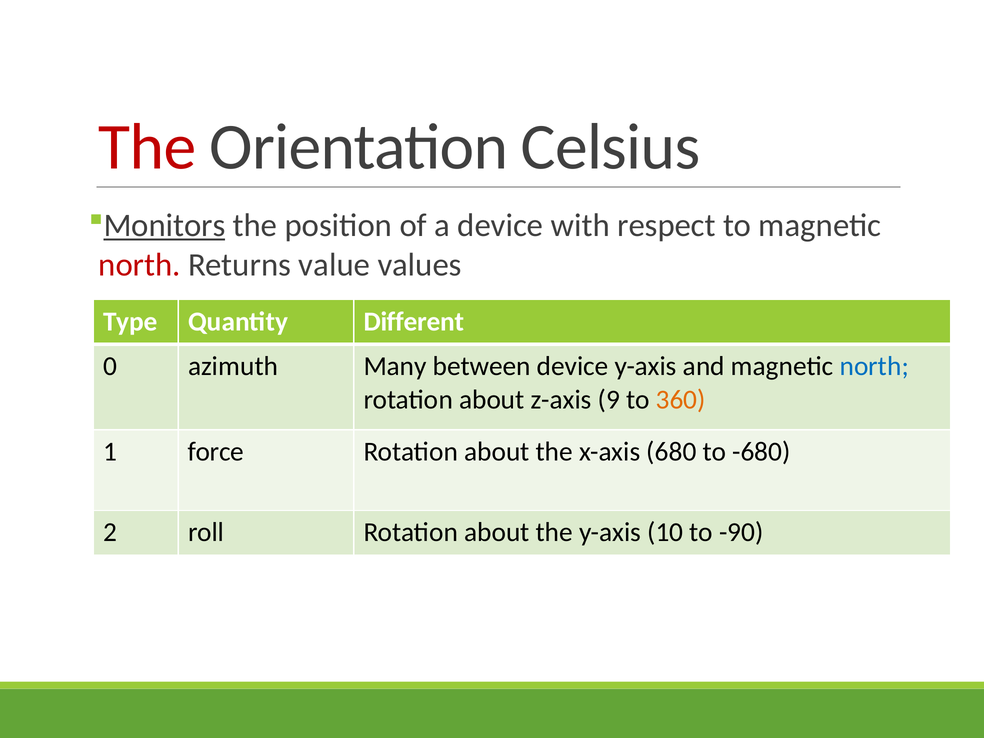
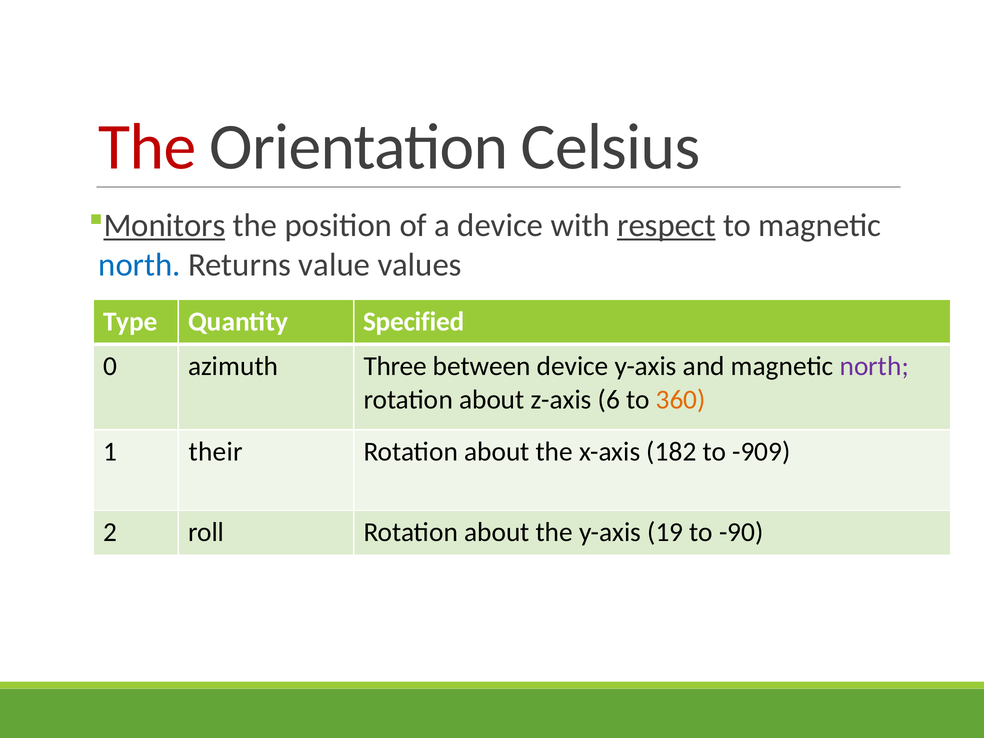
respect underline: none -> present (666, 226)
north colour: red -> blue (140, 265)
Different: Different -> Specified (414, 322)
Many: Many -> Three (395, 366)
north colour: blue -> purple (874, 366)
9: 9 -> 6 (609, 400)
force: force -> their (216, 452)
680: 680 -> 182 (671, 452)
-680: -680 -> -909 (761, 452)
10: 10 -> 19 (665, 532)
